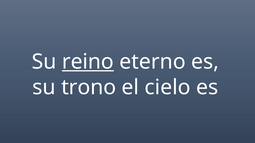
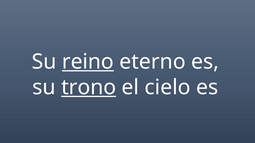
trono underline: none -> present (89, 88)
